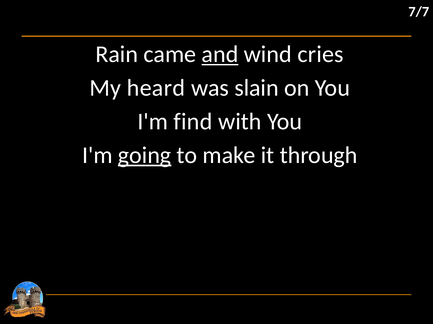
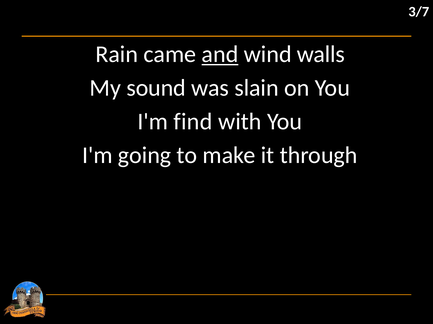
7/7: 7/7 -> 3/7 (419, 12)
cries: cries -> walls (321, 54)
heard: heard -> sound (156, 88)
going underline: present -> none (145, 155)
